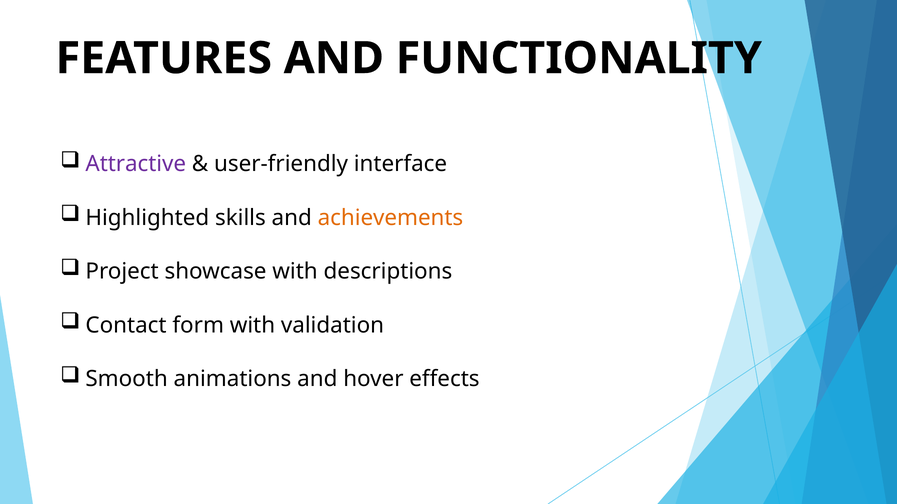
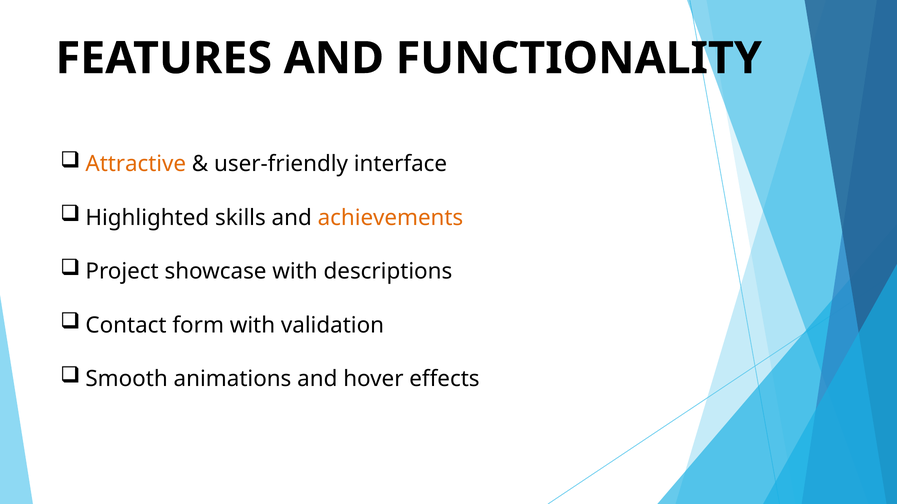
Attractive colour: purple -> orange (136, 164)
